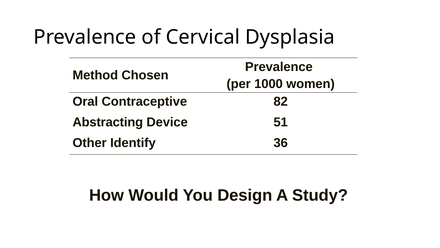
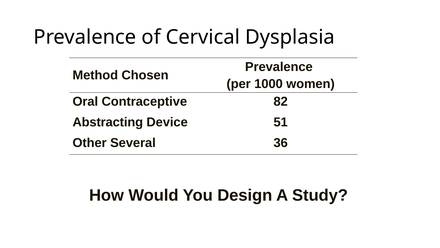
Identify: Identify -> Several (133, 142)
